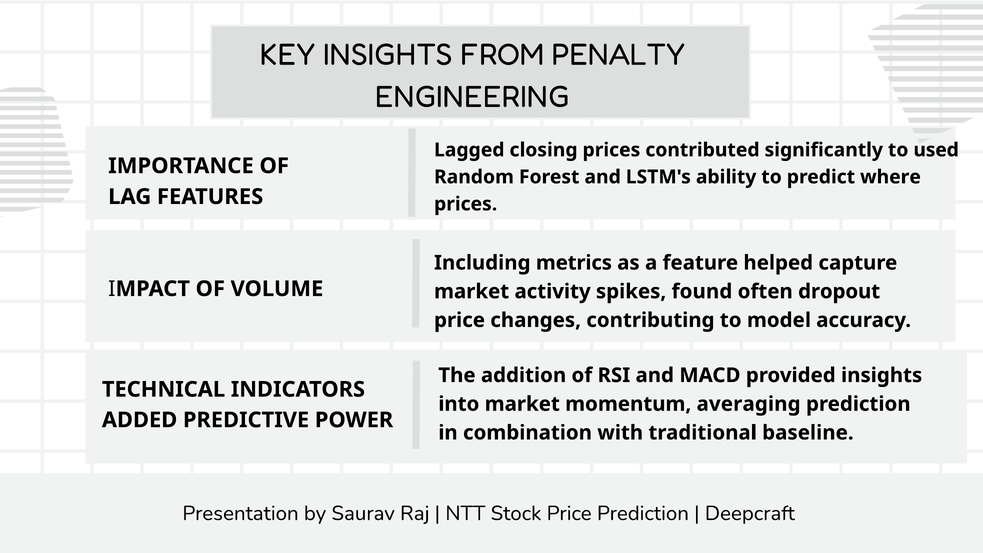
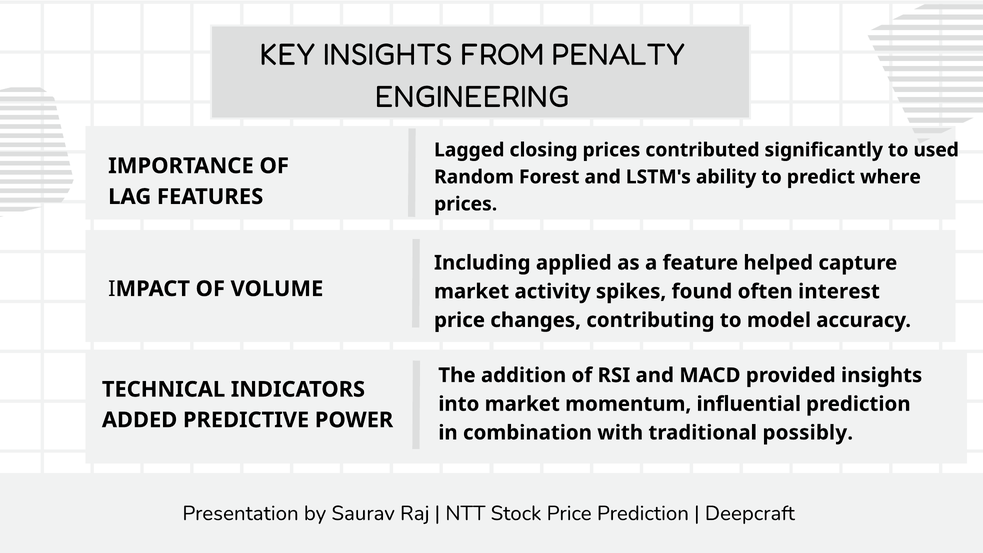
metrics: metrics -> applied (574, 263)
dropout: dropout -> interest (839, 291)
averaging: averaging -> influential (749, 404)
baseline: baseline -> possibly (808, 433)
